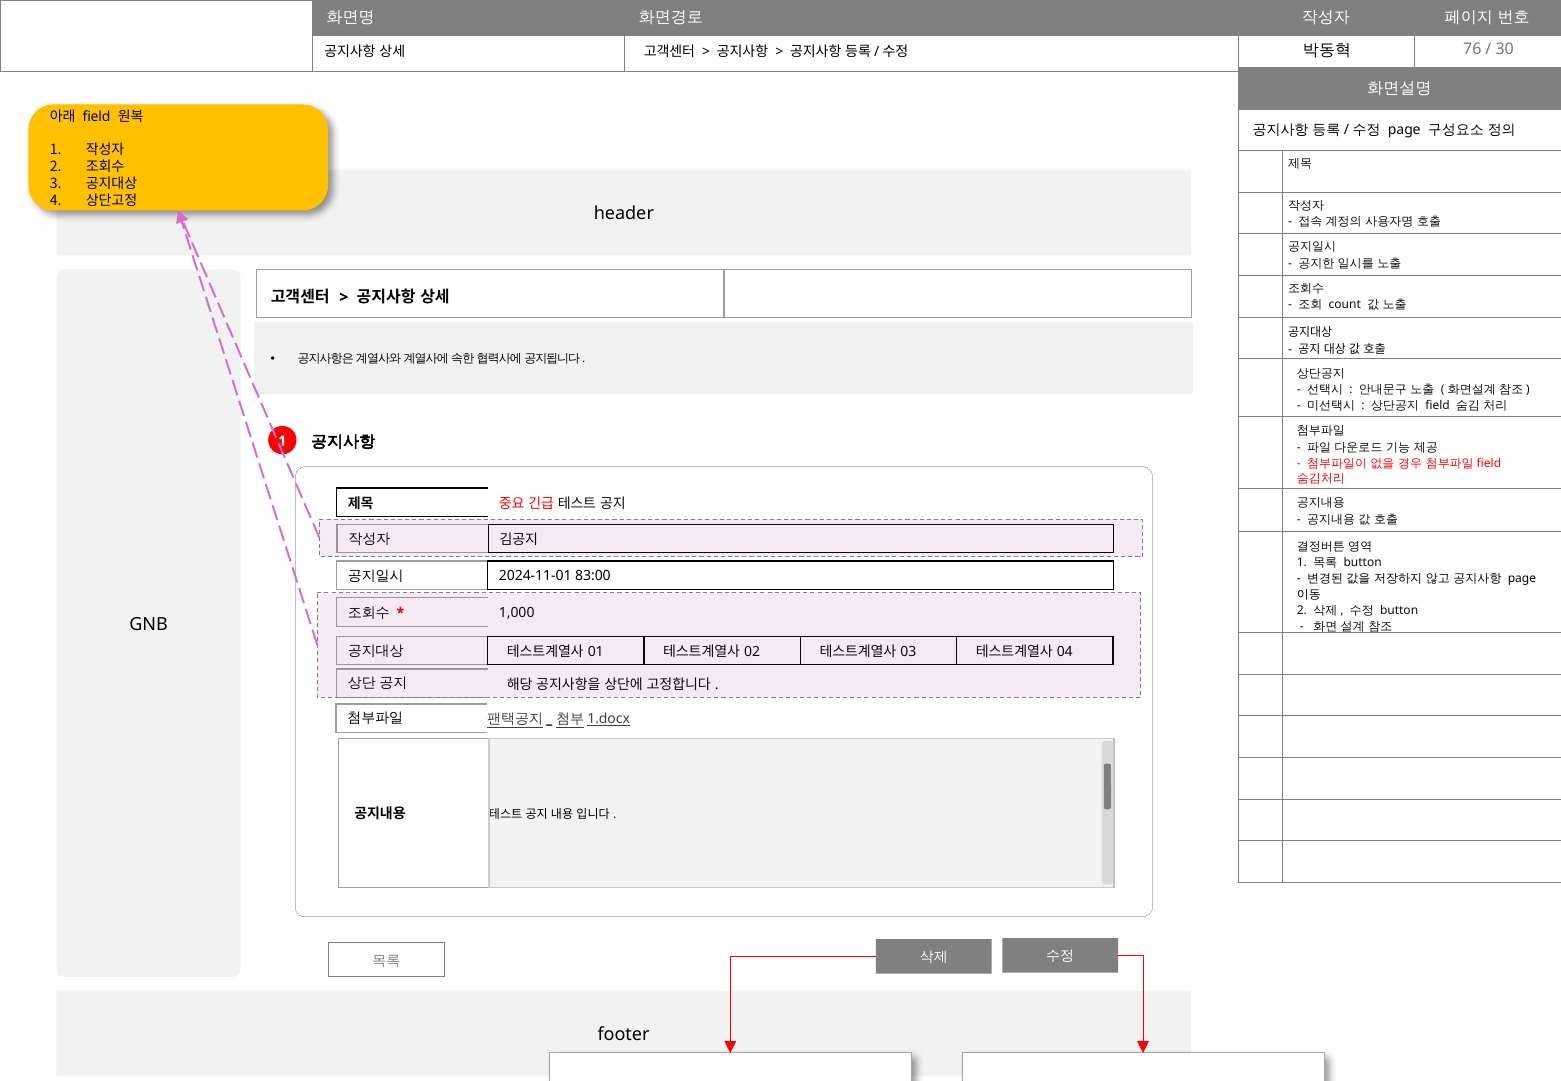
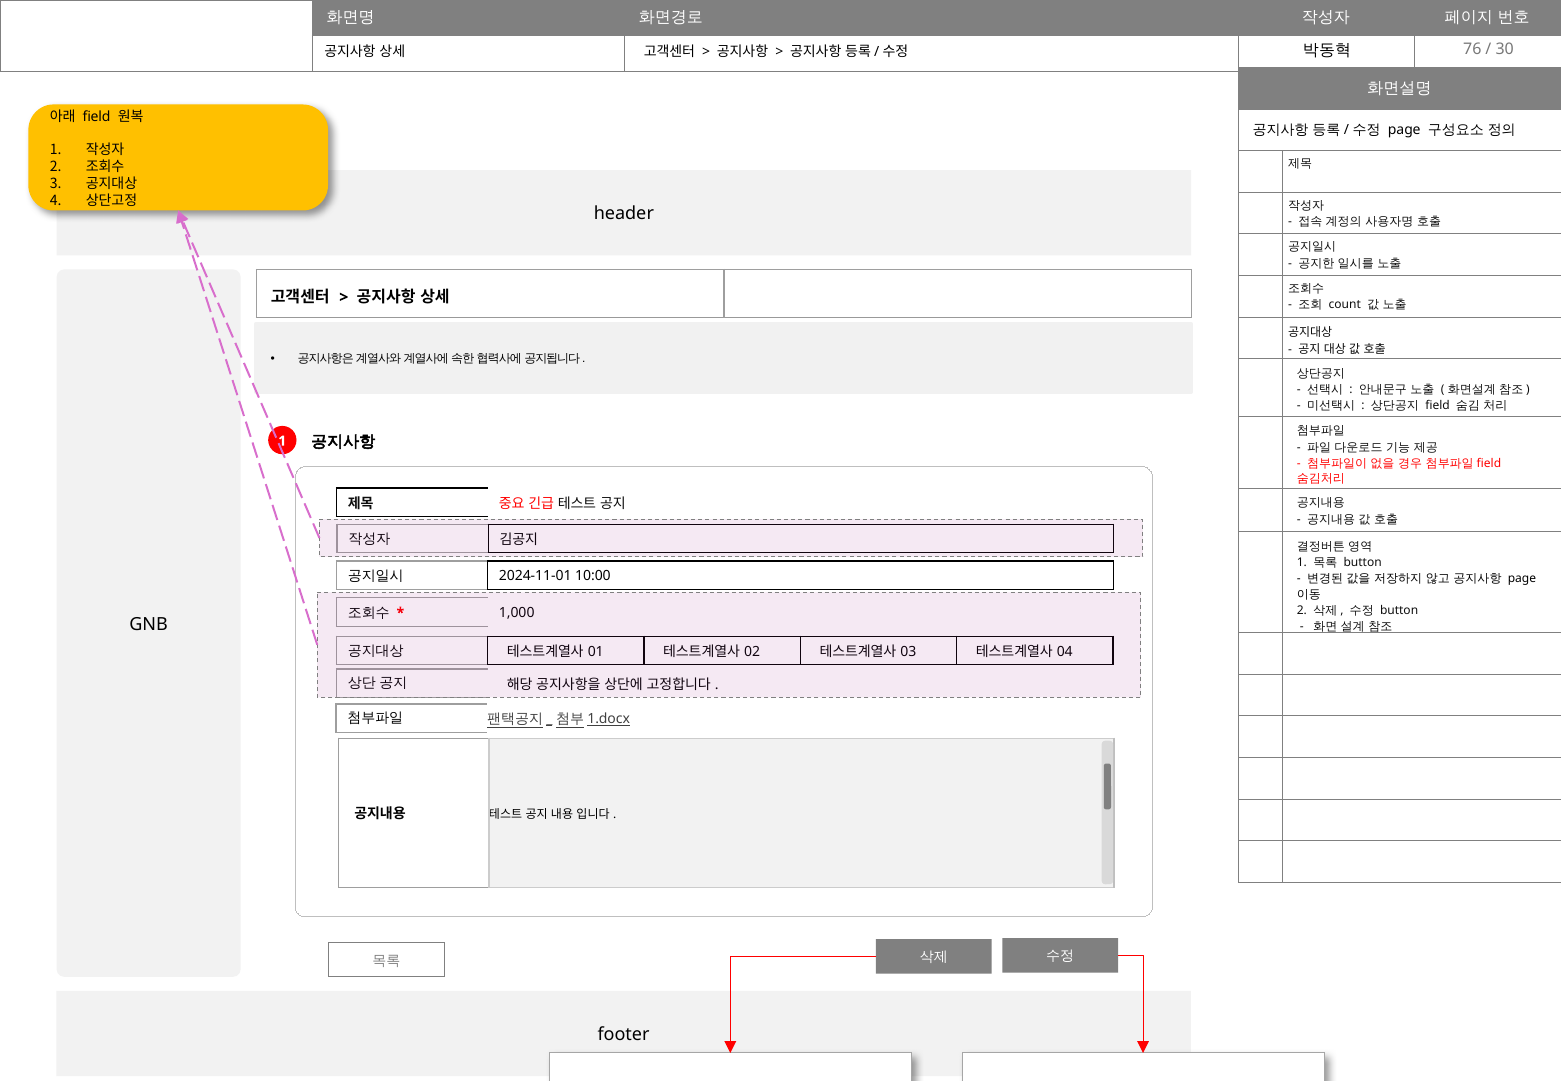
83:00: 83:00 -> 10:00 (593, 576)
